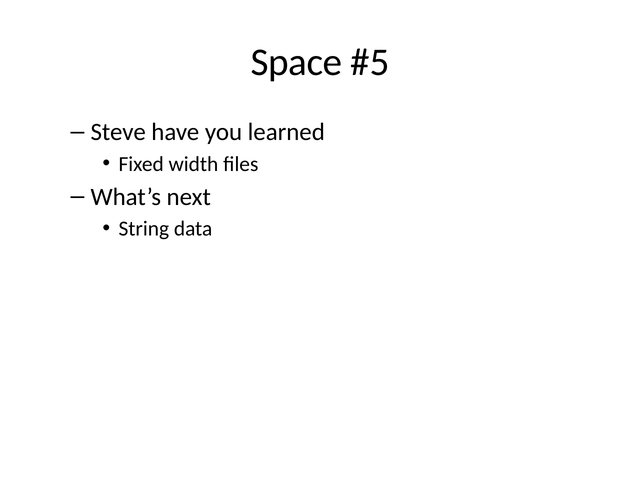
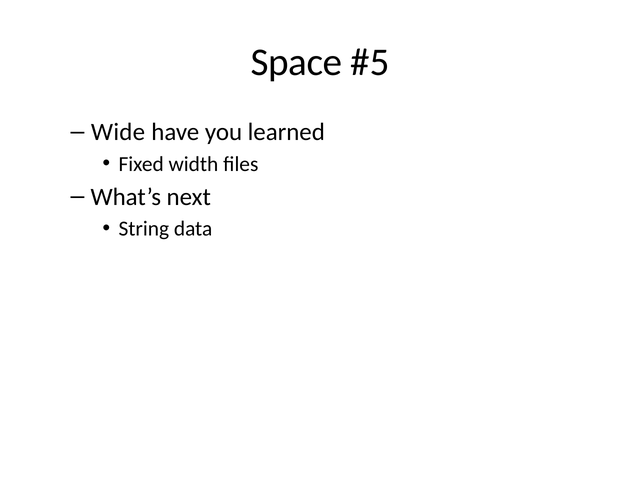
Steve: Steve -> Wide (118, 132)
